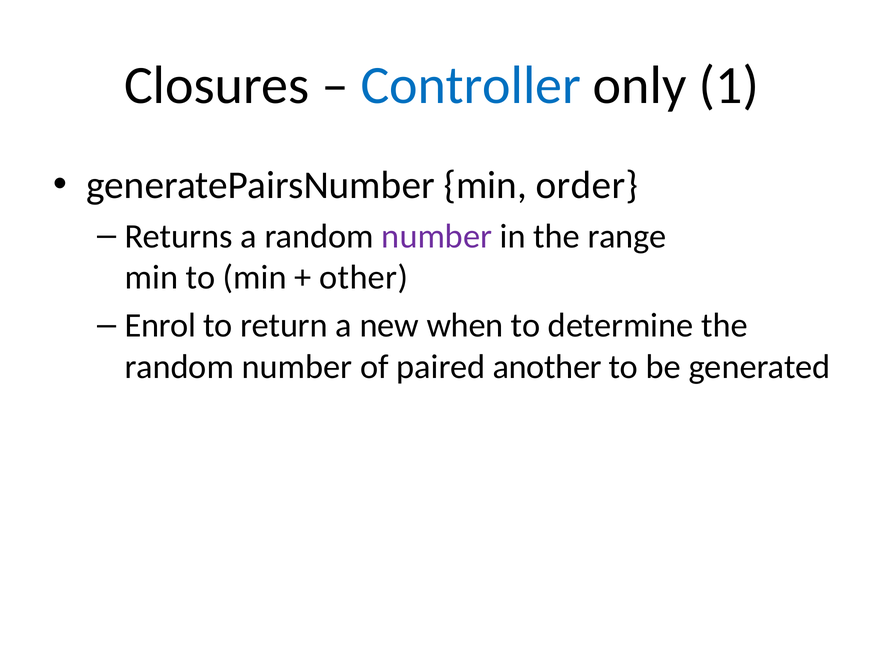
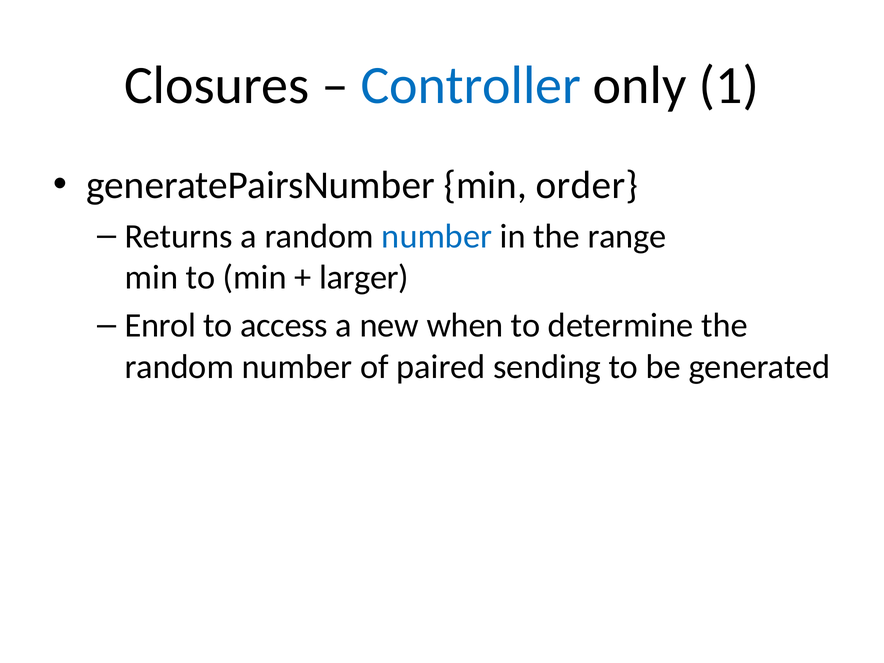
number colour: purple -> blue (437, 236)
other: other -> larger (364, 277)
return: return -> access (284, 326)
another: another -> sending (547, 367)
